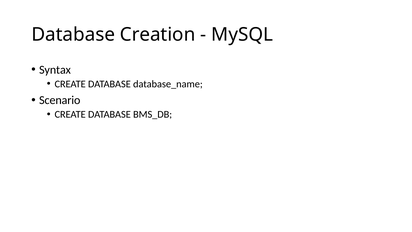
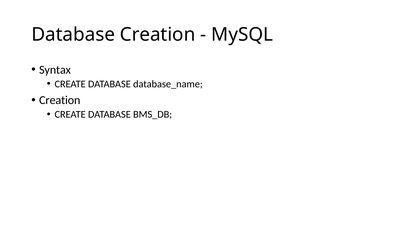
Scenario: Scenario -> Creation (60, 100)
